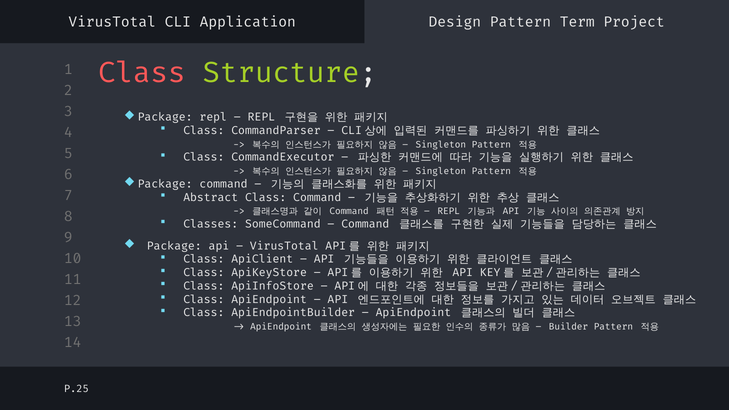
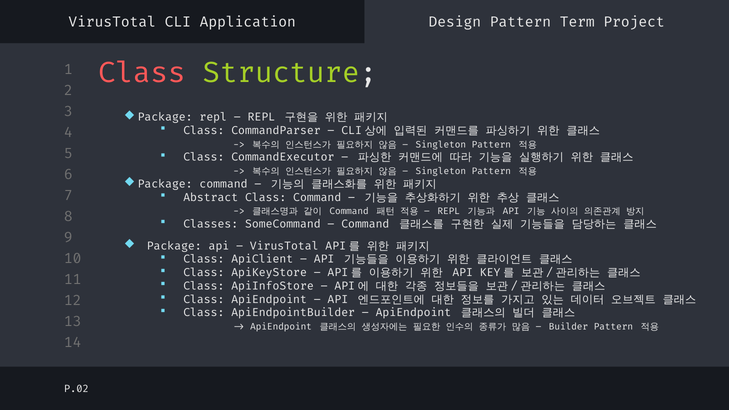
P.25: P.25 -> P.02 (76, 389)
